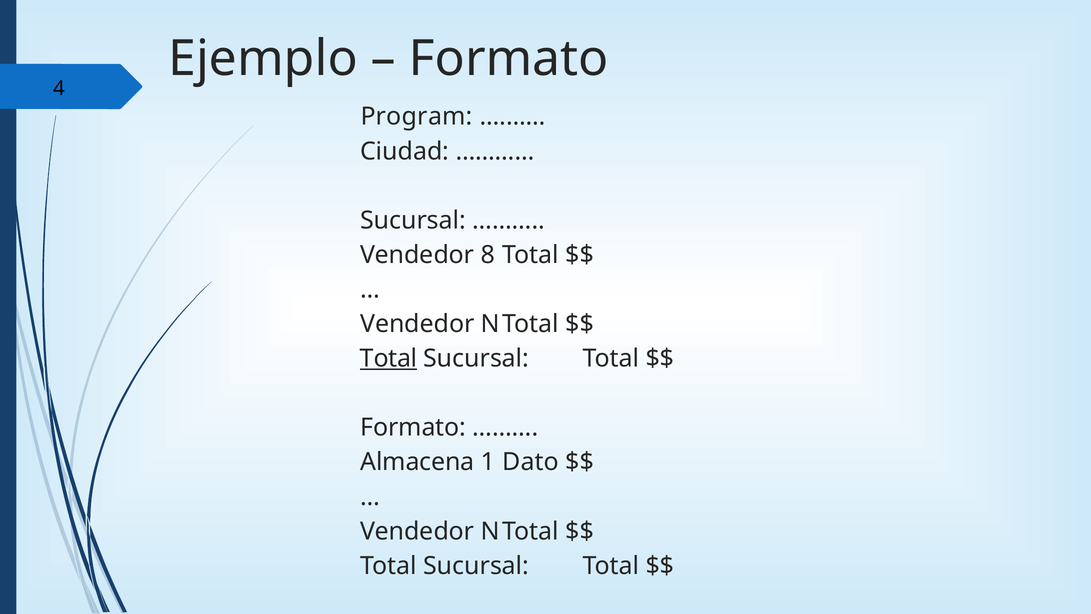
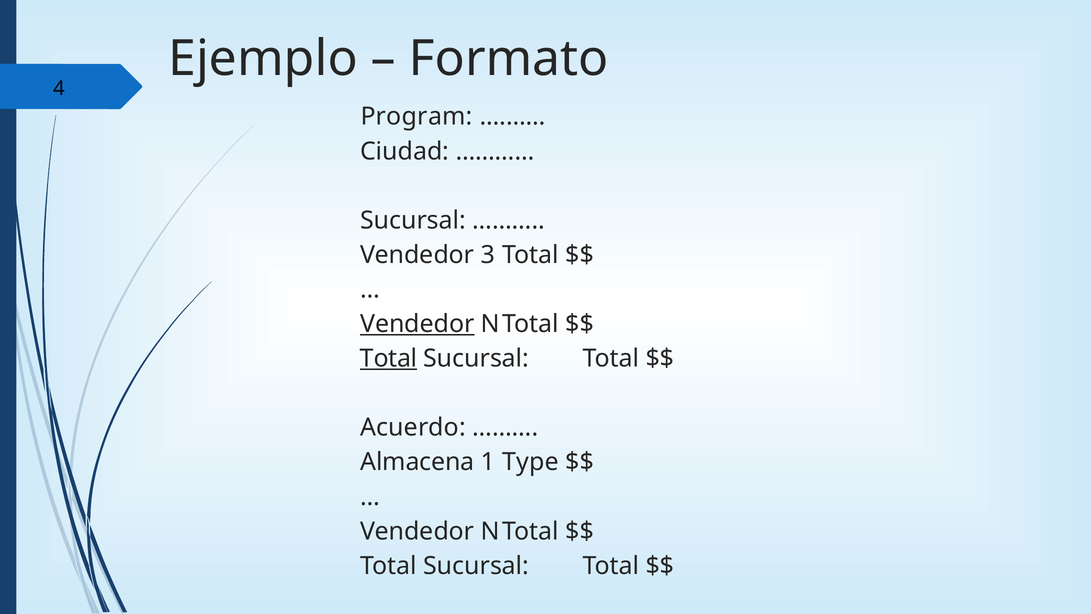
8: 8 -> 3 (488, 255)
Vendedor underline: none -> present (417, 324)
Formato: Formato -> Acuerdo (413, 427)
Dato: Dato -> Type (531, 462)
